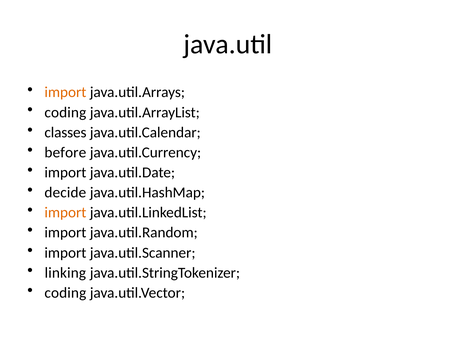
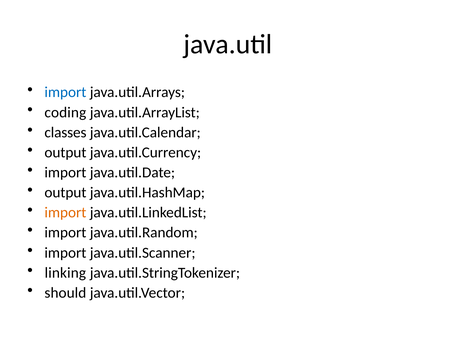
import colour: orange -> blue (65, 92)
before: before -> output (65, 152)
decide: decide -> output (65, 193)
coding: coding -> should (65, 293)
